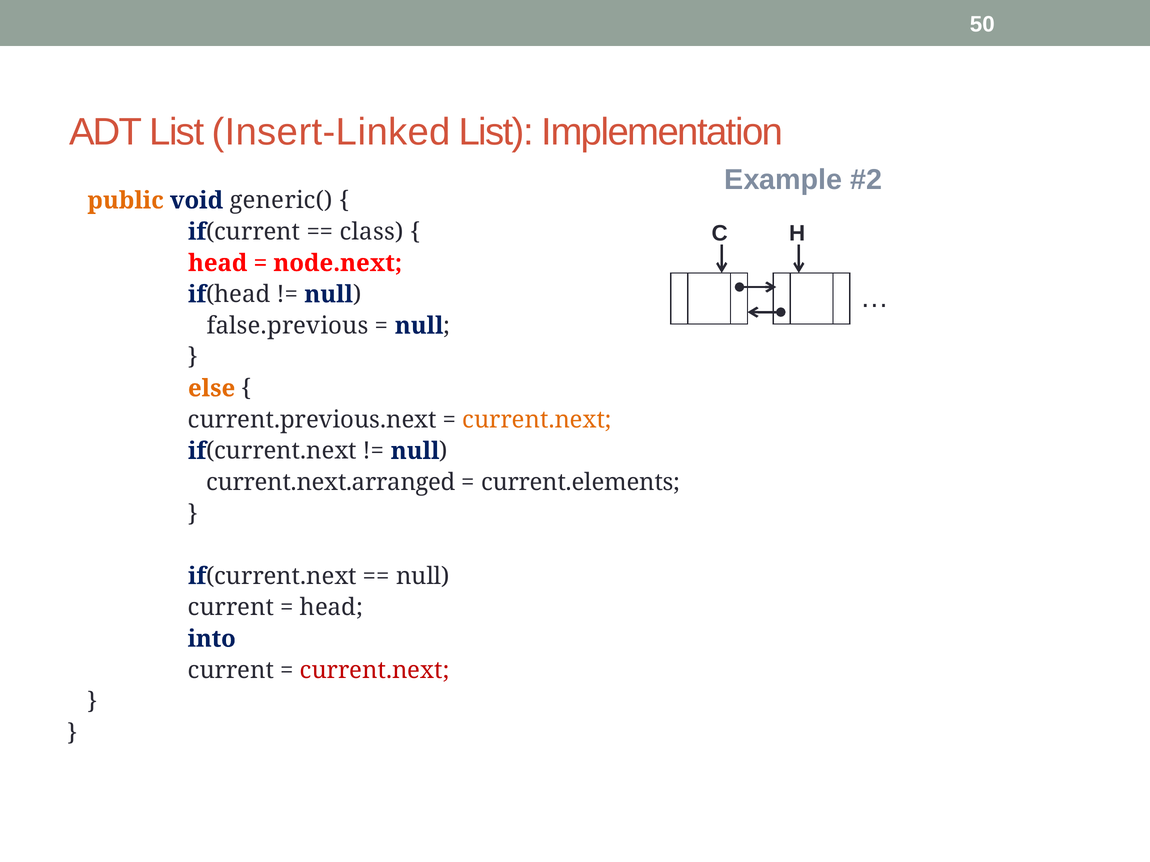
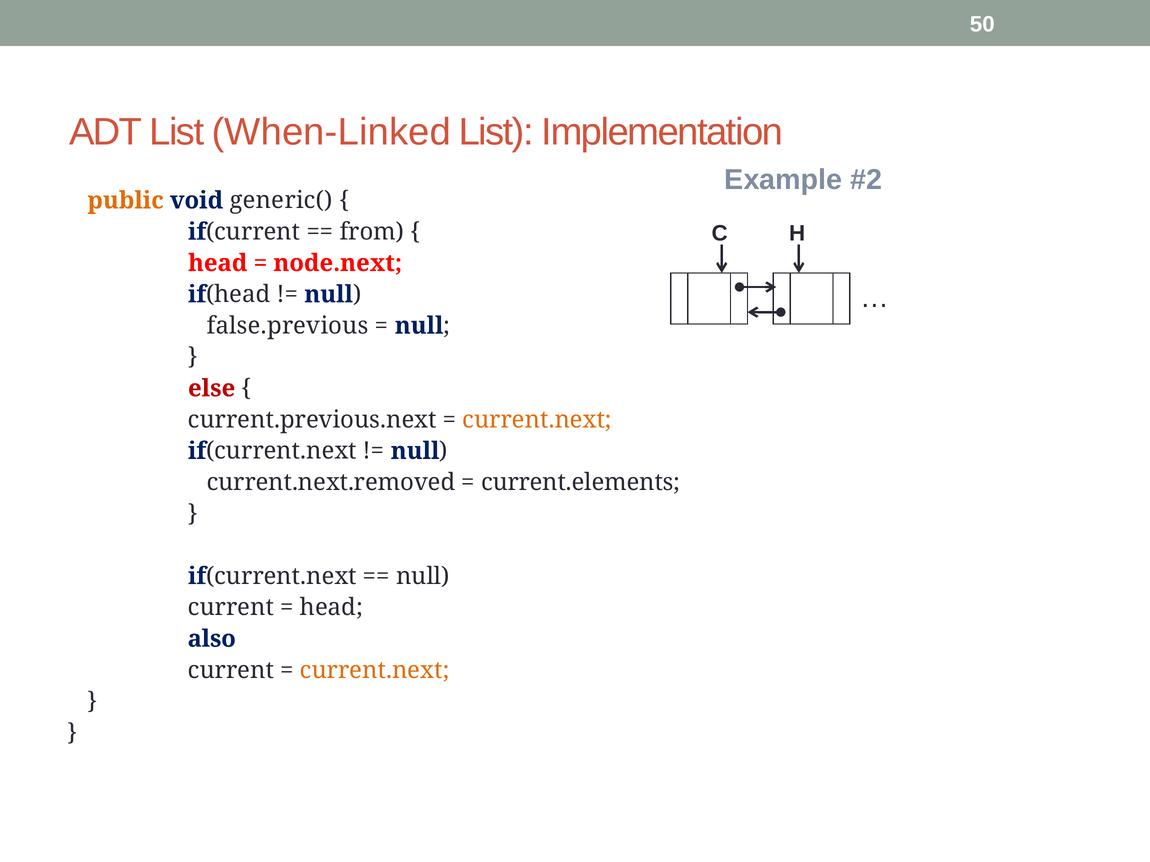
Insert-Linked: Insert-Linked -> When-Linked (331, 132)
class: class -> from (372, 232)
else colour: orange -> red (212, 389)
current.next.arranged: current.next.arranged -> current.next.removed (331, 483)
into: into -> also (212, 639)
current.next colour: red -> orange (375, 671)
